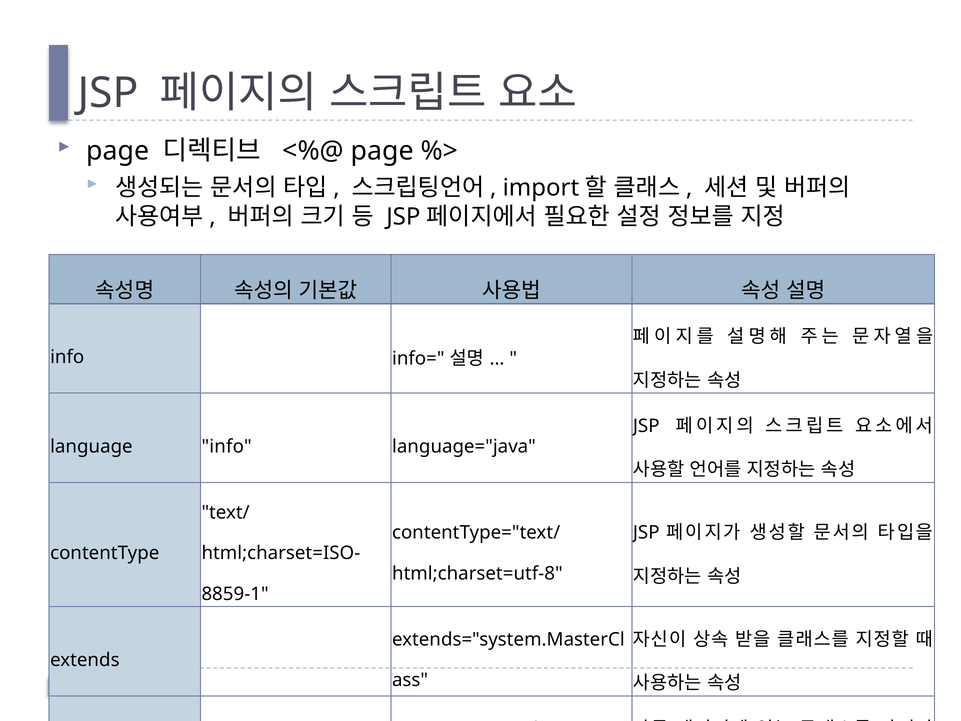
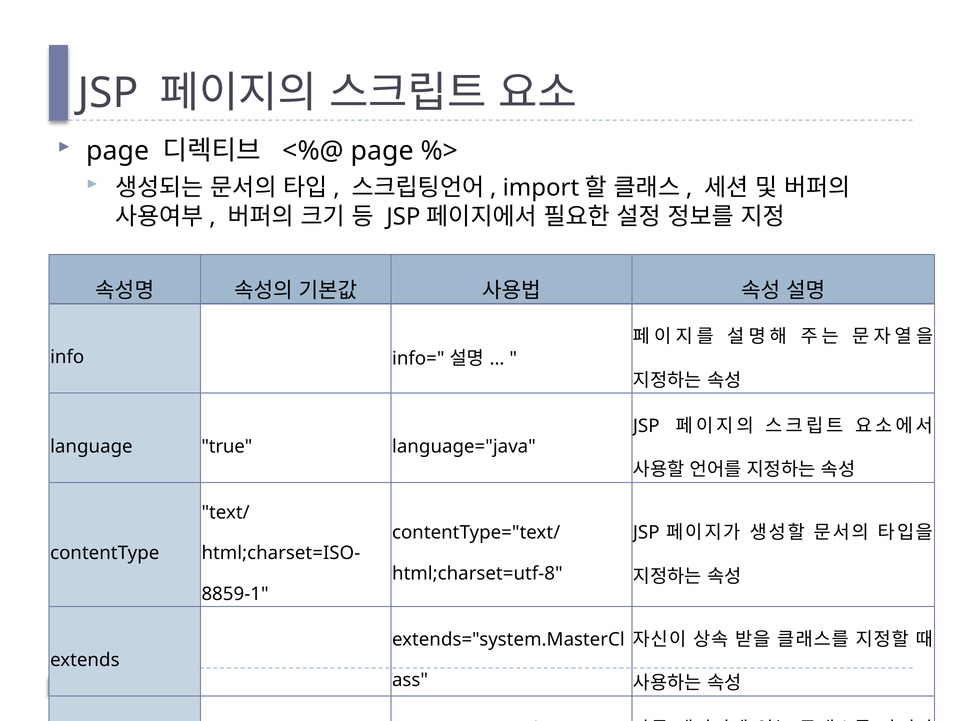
language info: info -> true (227, 446)
